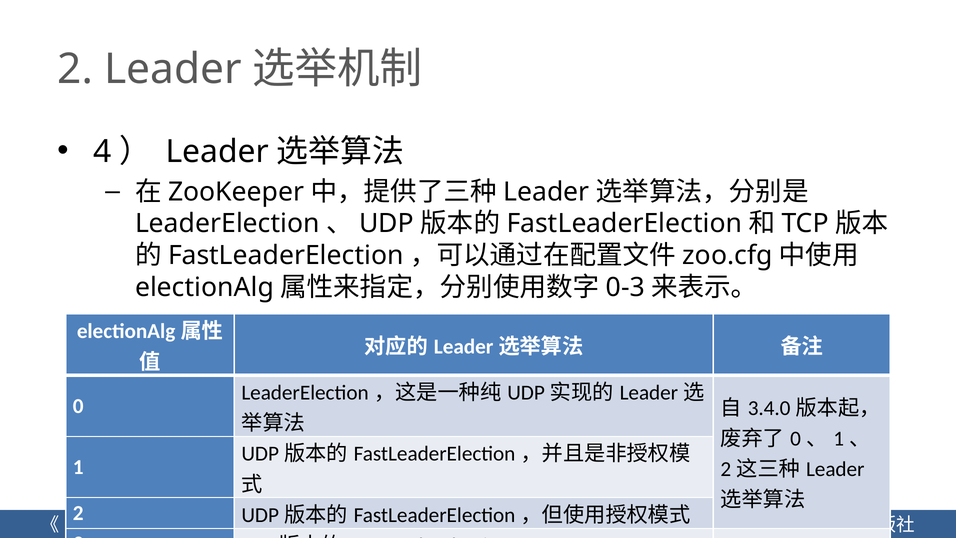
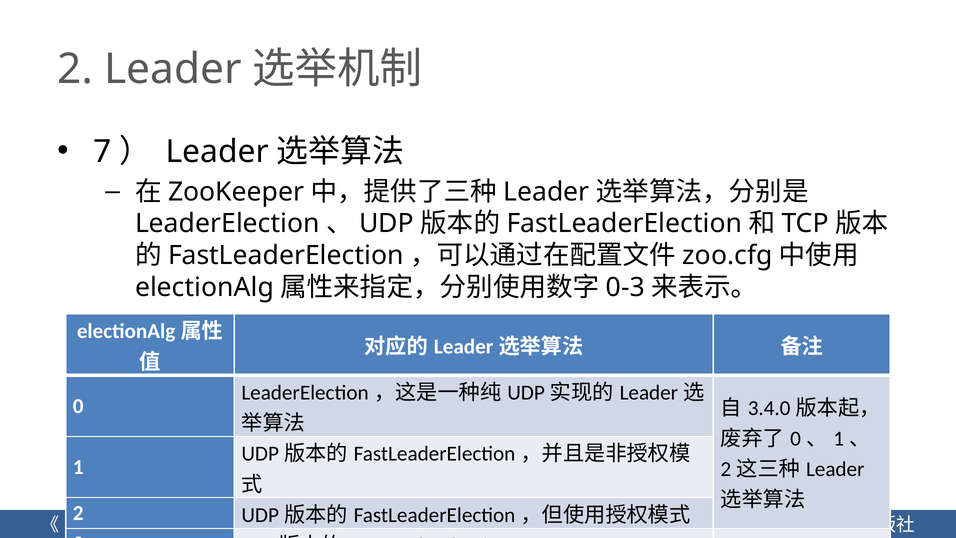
4: 4 -> 7 (102, 152)
